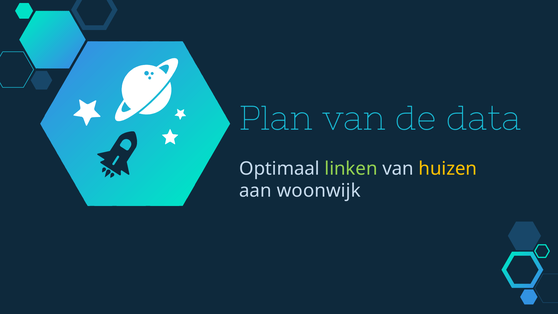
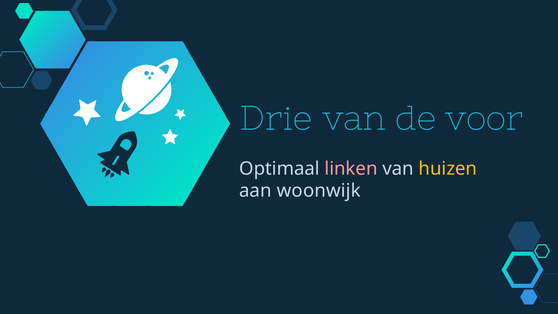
Plan: Plan -> Drie (276, 118)
data: data -> voor (484, 118)
linken colour: light green -> pink (351, 168)
